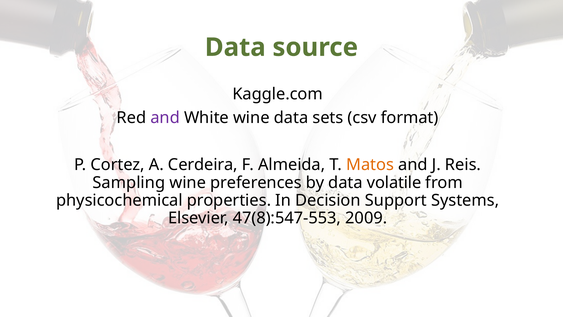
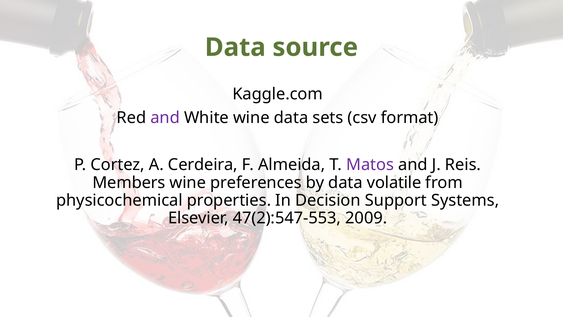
Matos colour: orange -> purple (370, 165)
Sampling: Sampling -> Members (129, 182)
47(8):547-553: 47(8):547-553 -> 47(2):547-553 (287, 218)
